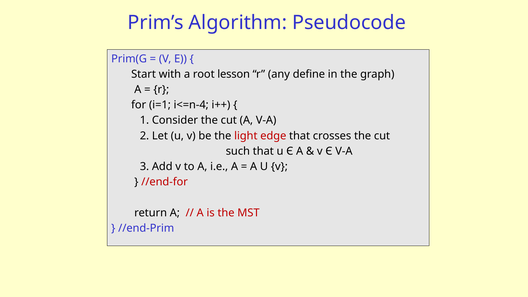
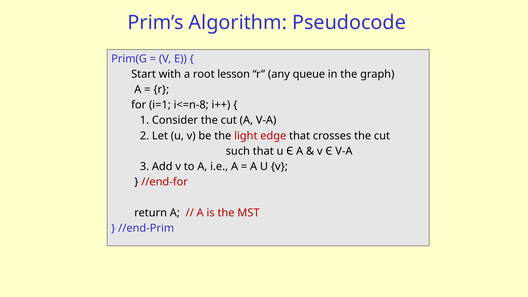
define: define -> queue (309, 74)
i<=n-4: i<=n-4 -> i<=n-8 (191, 105)
